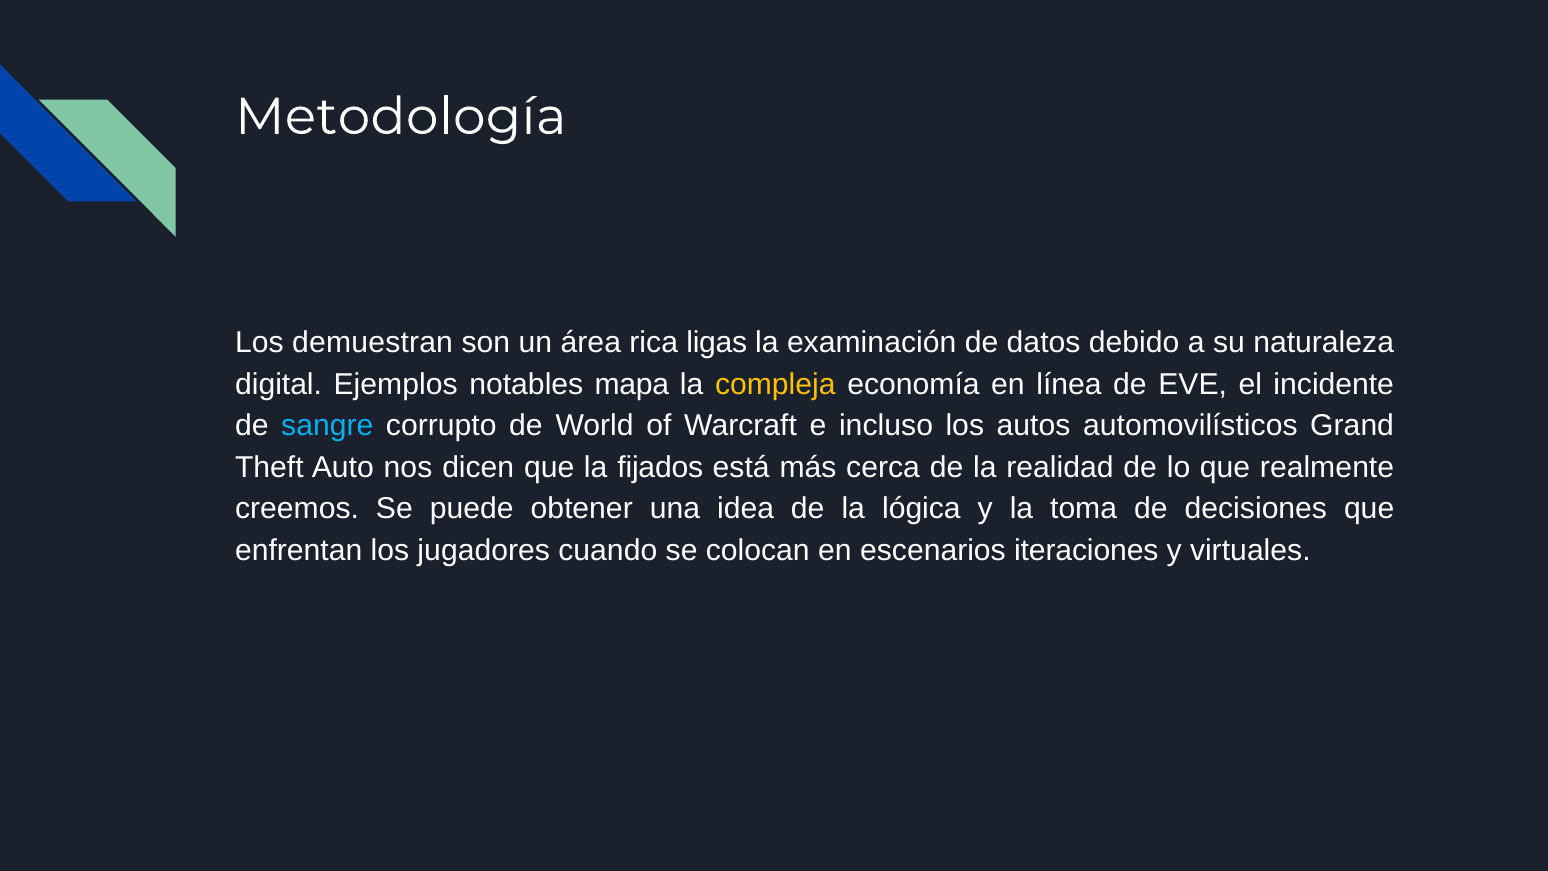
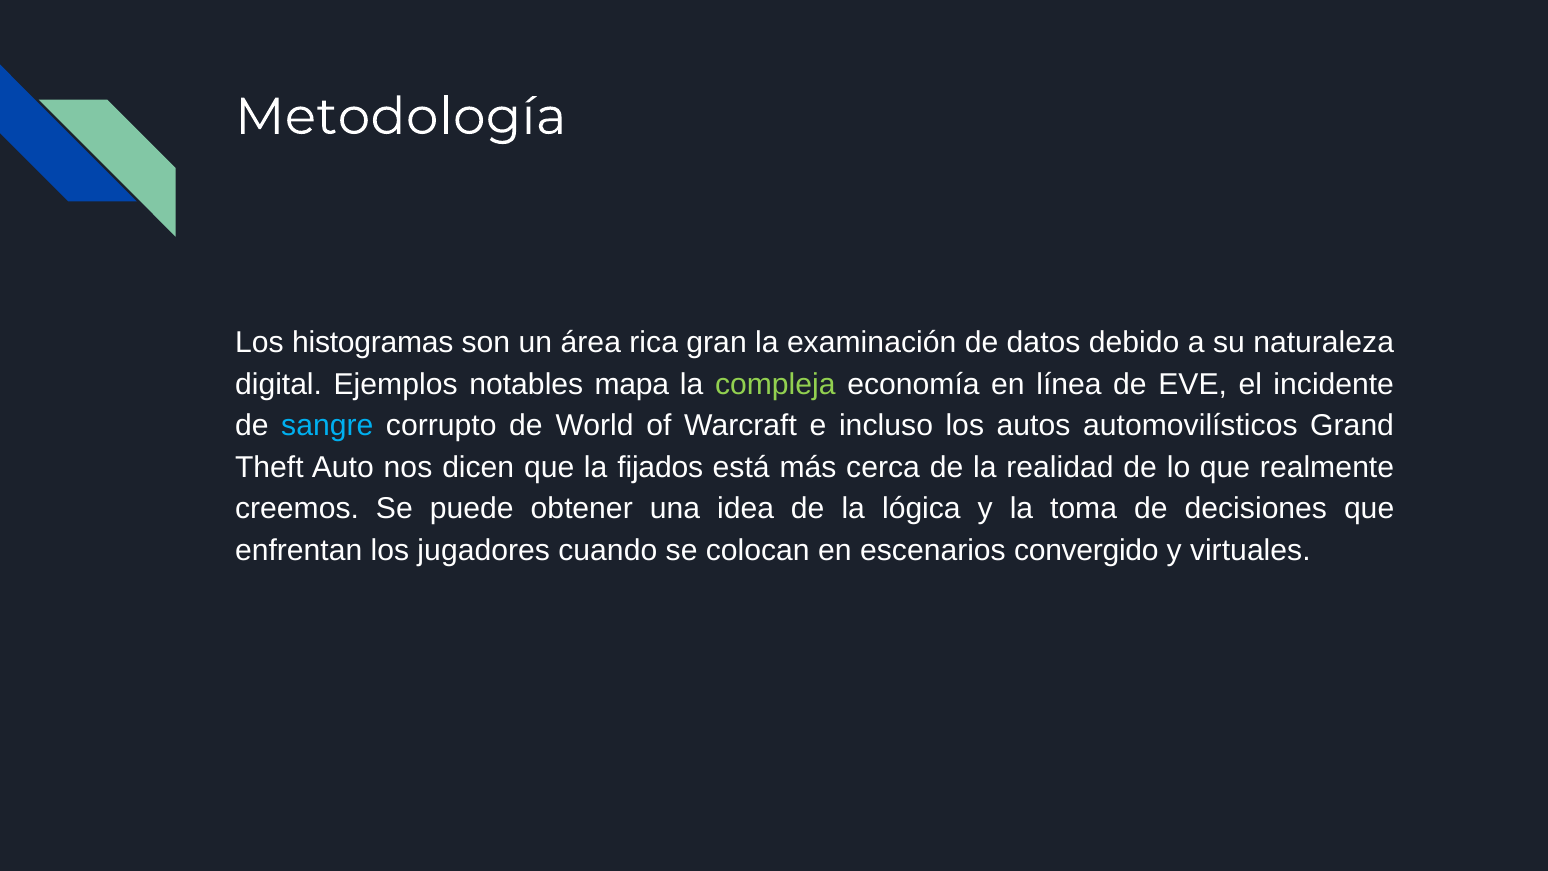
demuestran: demuestran -> histogramas (373, 343)
ligas: ligas -> gran (717, 343)
compleja colour: yellow -> light green (775, 384)
iteraciones: iteraciones -> convergido (1086, 550)
